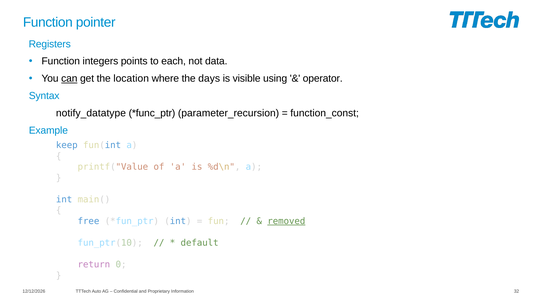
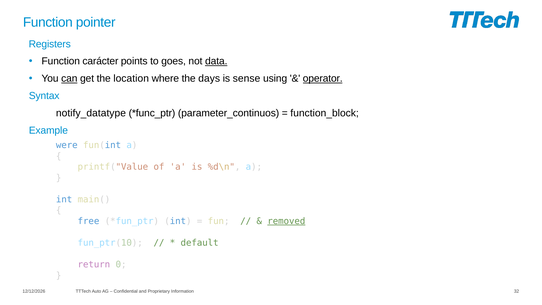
integers: integers -> carácter (100, 61)
each: each -> goes (174, 61)
data underline: none -> present (216, 61)
visible: visible -> sense (247, 79)
operator underline: none -> present (323, 79)
parameter_recursion: parameter_recursion -> parameter_continuos (229, 113)
function_const: function_const -> function_block (325, 113)
keep: keep -> were (67, 145)
